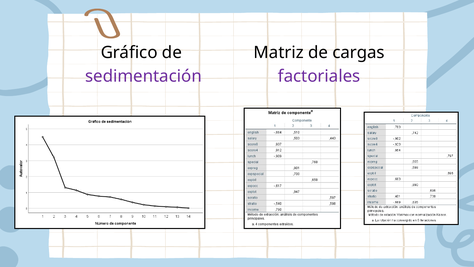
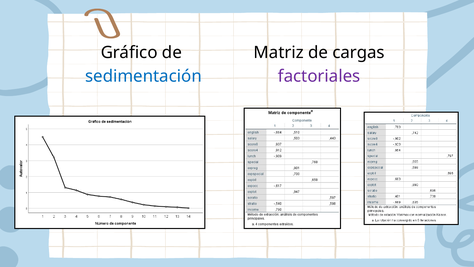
sedimentación colour: purple -> blue (143, 76)
